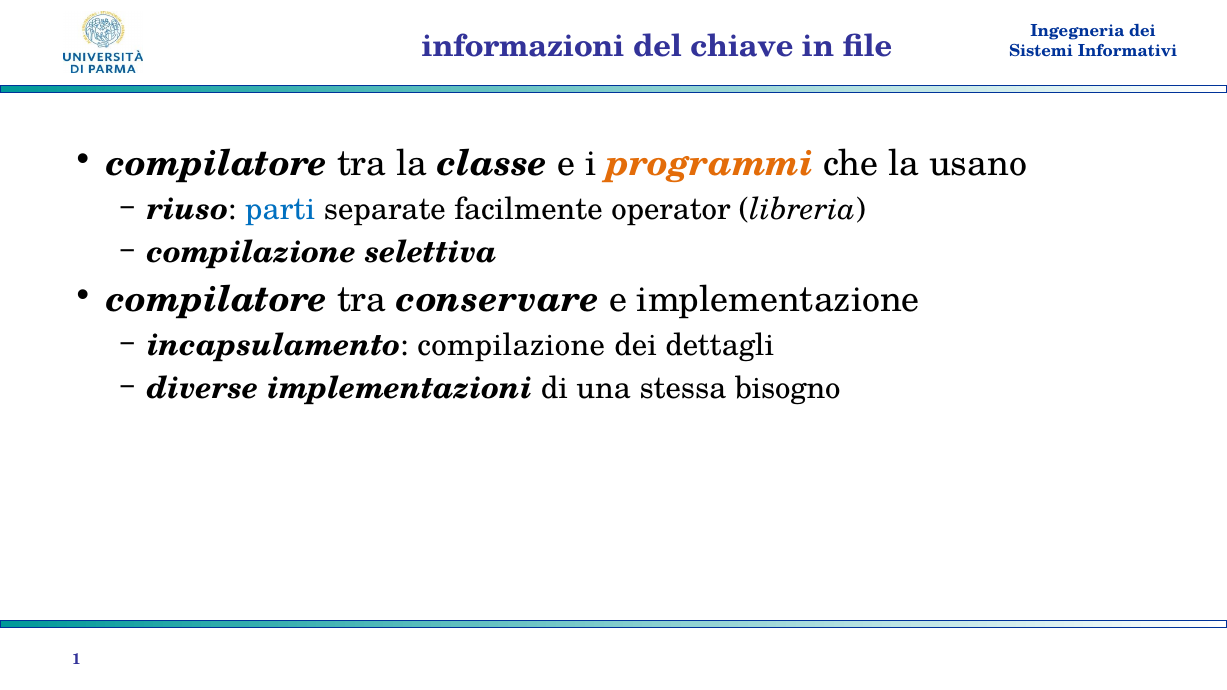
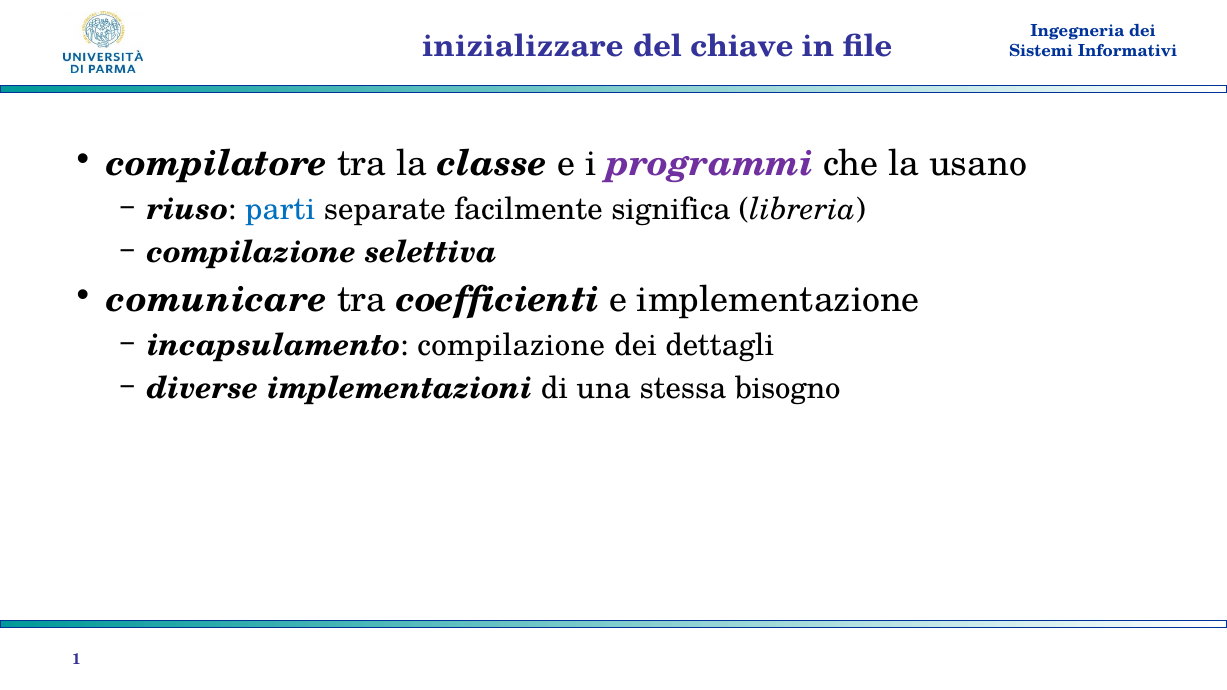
informazioni: informazioni -> inizializzare (523, 46)
programmi colour: orange -> purple (710, 164)
operator: operator -> significa (671, 209)
compilatore: compilatore -> comunicare (217, 300)
conservare: conservare -> coefficienti (498, 300)
